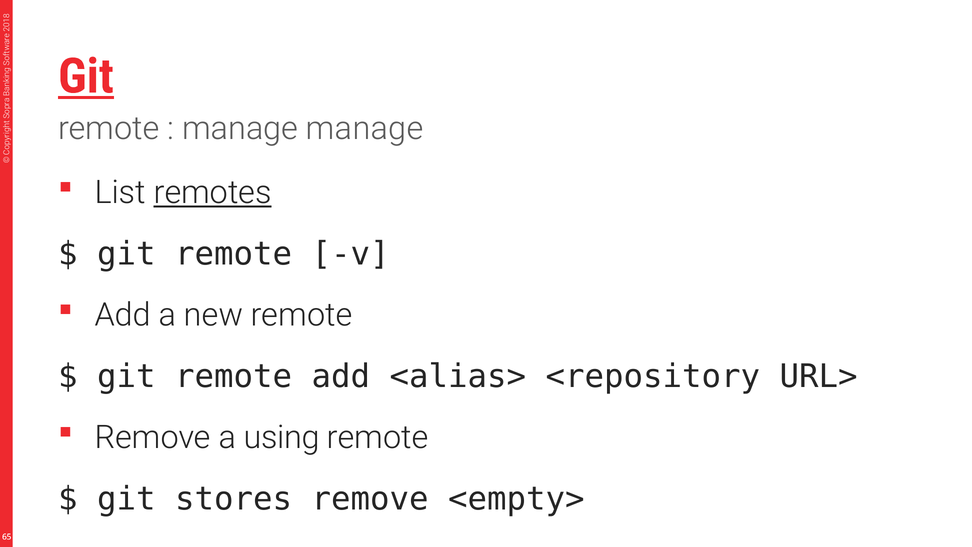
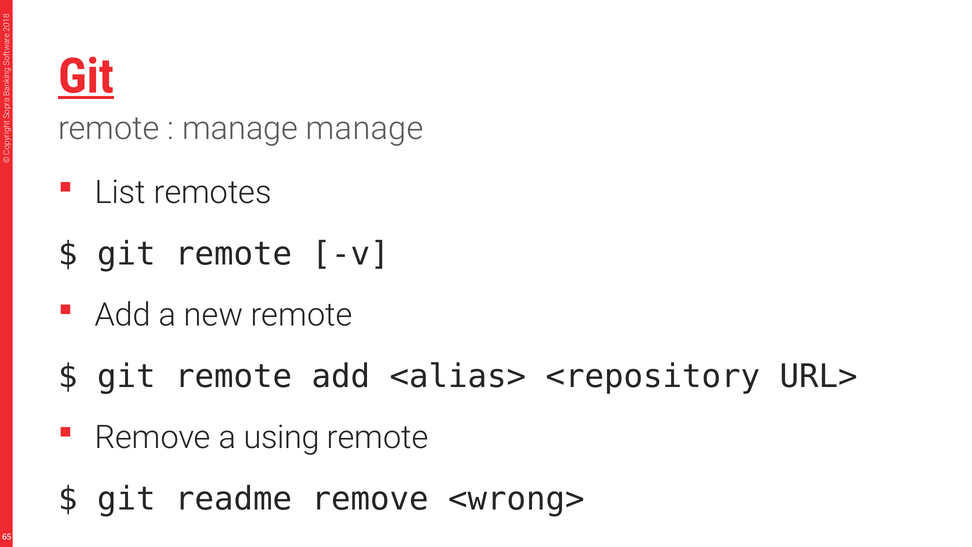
remotes underline: present -> none (213, 192)
stores: stores -> readme (234, 499)
<empty>: <empty> -> <wrong> (516, 499)
